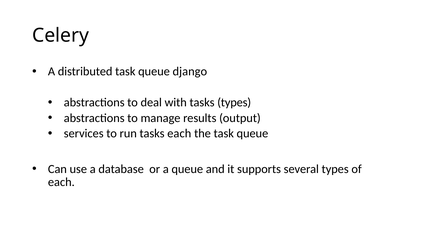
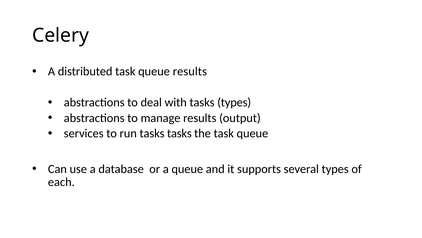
queue django: django -> results (190, 71)
tasks each: each -> tasks (179, 133)
